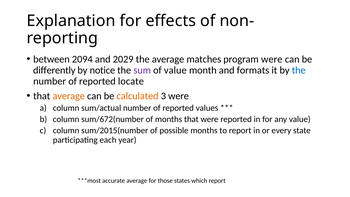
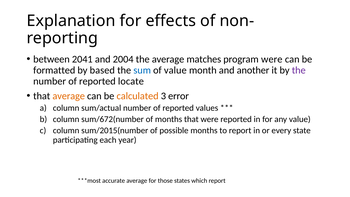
2094: 2094 -> 2041 (82, 59)
2029: 2029 -> 2004 (123, 59)
differently: differently -> formatted (54, 70)
notice: notice -> based (102, 70)
sum colour: purple -> blue (142, 70)
formats: formats -> another (253, 70)
the colour: blue -> purple (299, 70)
3 were: were -> error (179, 96)
